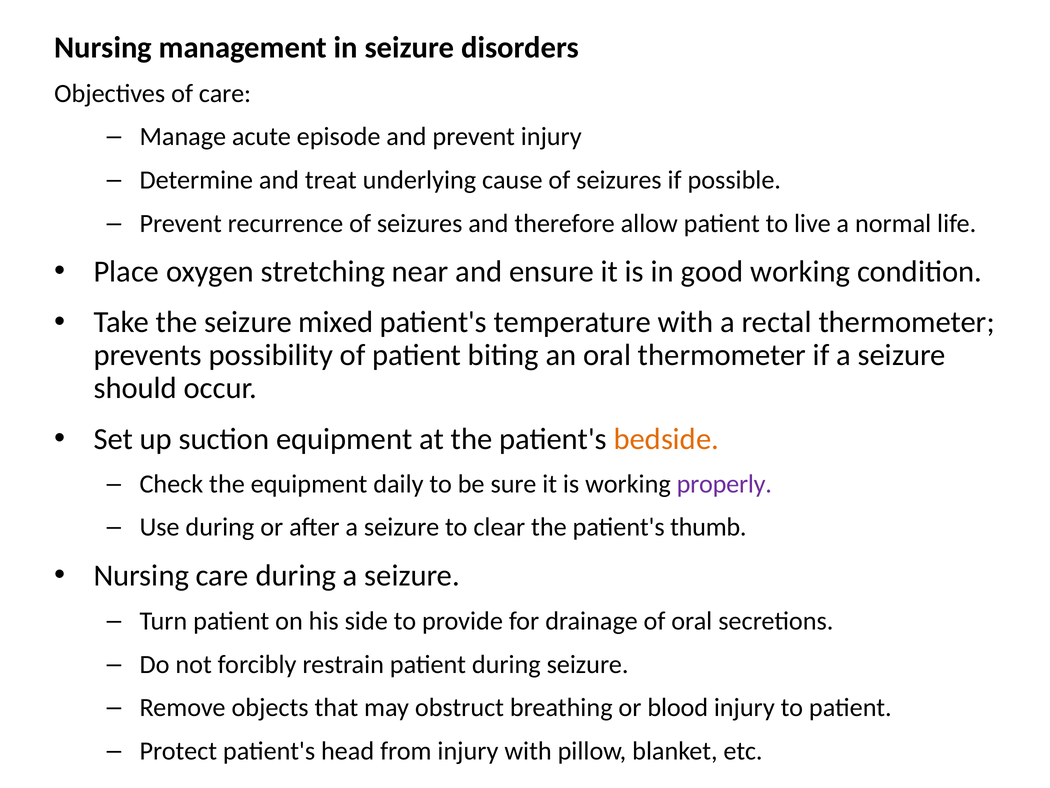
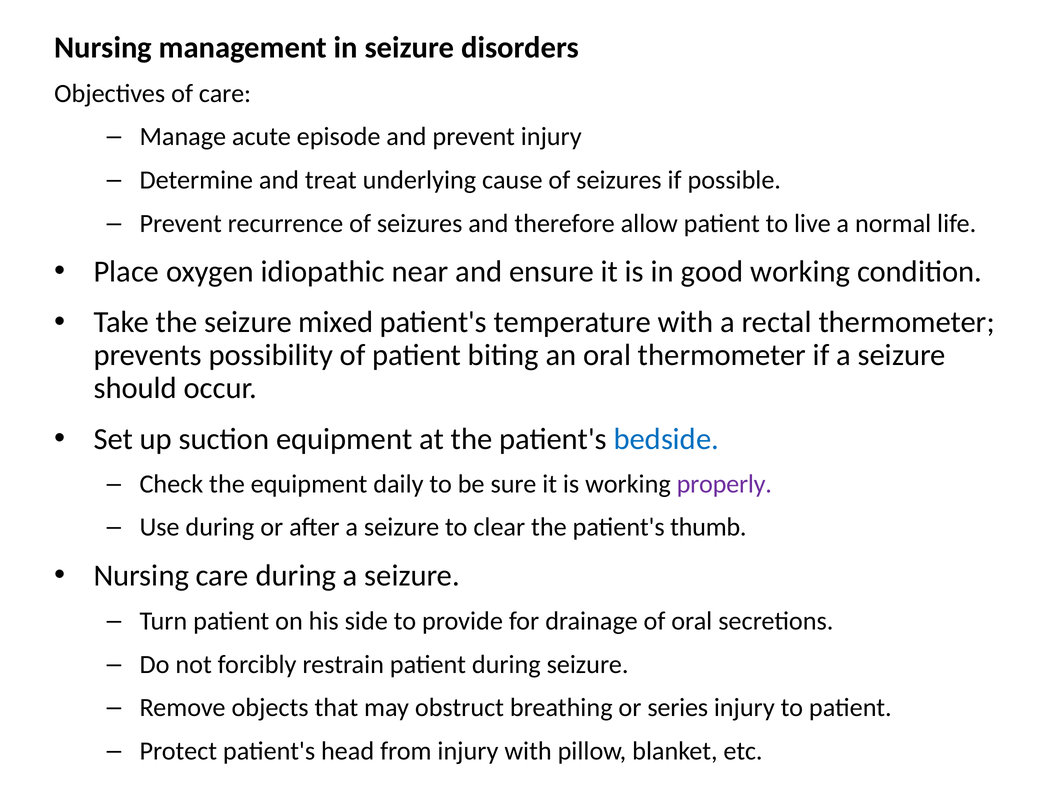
stretching: stretching -> idiopathic (323, 271)
bedside colour: orange -> blue (666, 439)
blood: blood -> series (678, 707)
